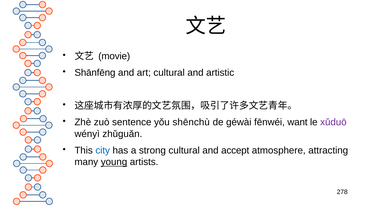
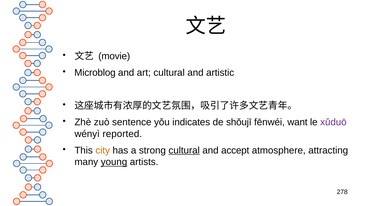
Shānfēng: Shānfēng -> Microblog (95, 73)
shēnchù: shēnchù -> indicates (191, 122)
géwài: géwài -> shǒujī (239, 122)
zhǔguǎn: zhǔguǎn -> reported (122, 134)
city colour: blue -> orange (103, 150)
cultural underline: none -> present (184, 150)
